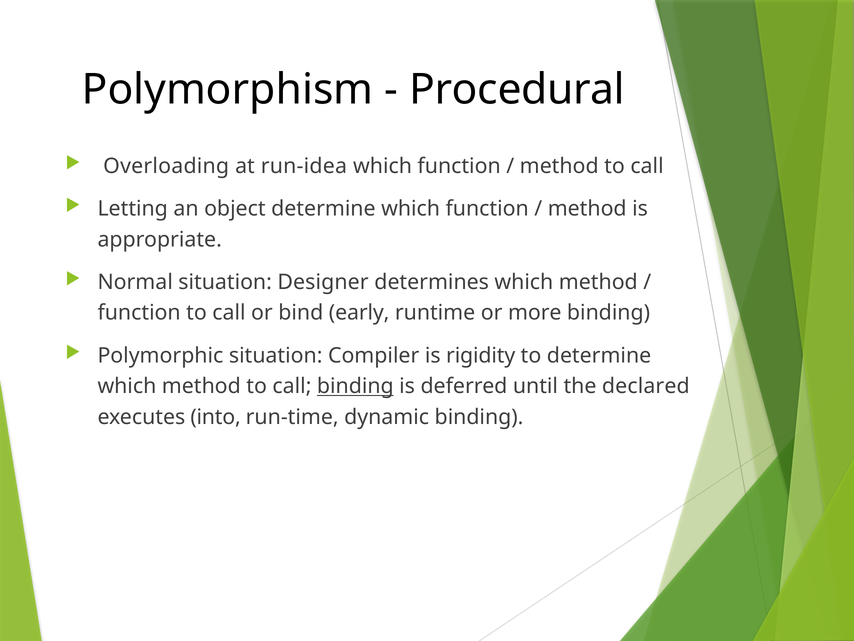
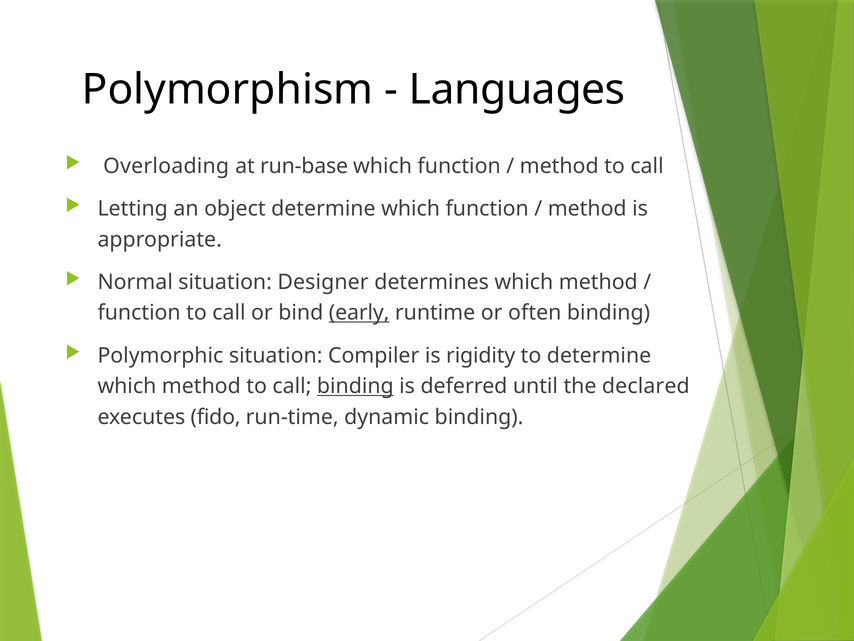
Procedural: Procedural -> Languages (517, 90)
run-idea: run-idea -> run-base (304, 166)
early underline: none -> present (359, 313)
more: more -> often (535, 313)
into: into -> fido (216, 417)
